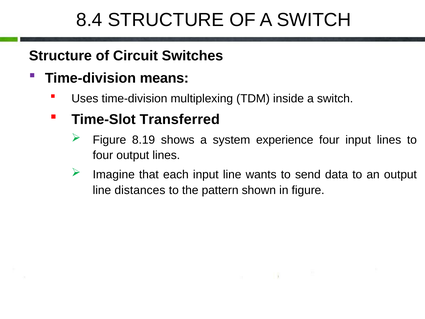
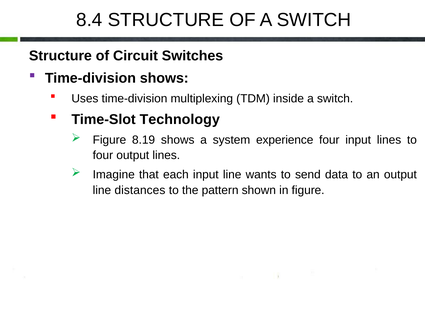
Time-division means: means -> shows (164, 78)
Transferred: Transferred -> Technology (180, 119)
